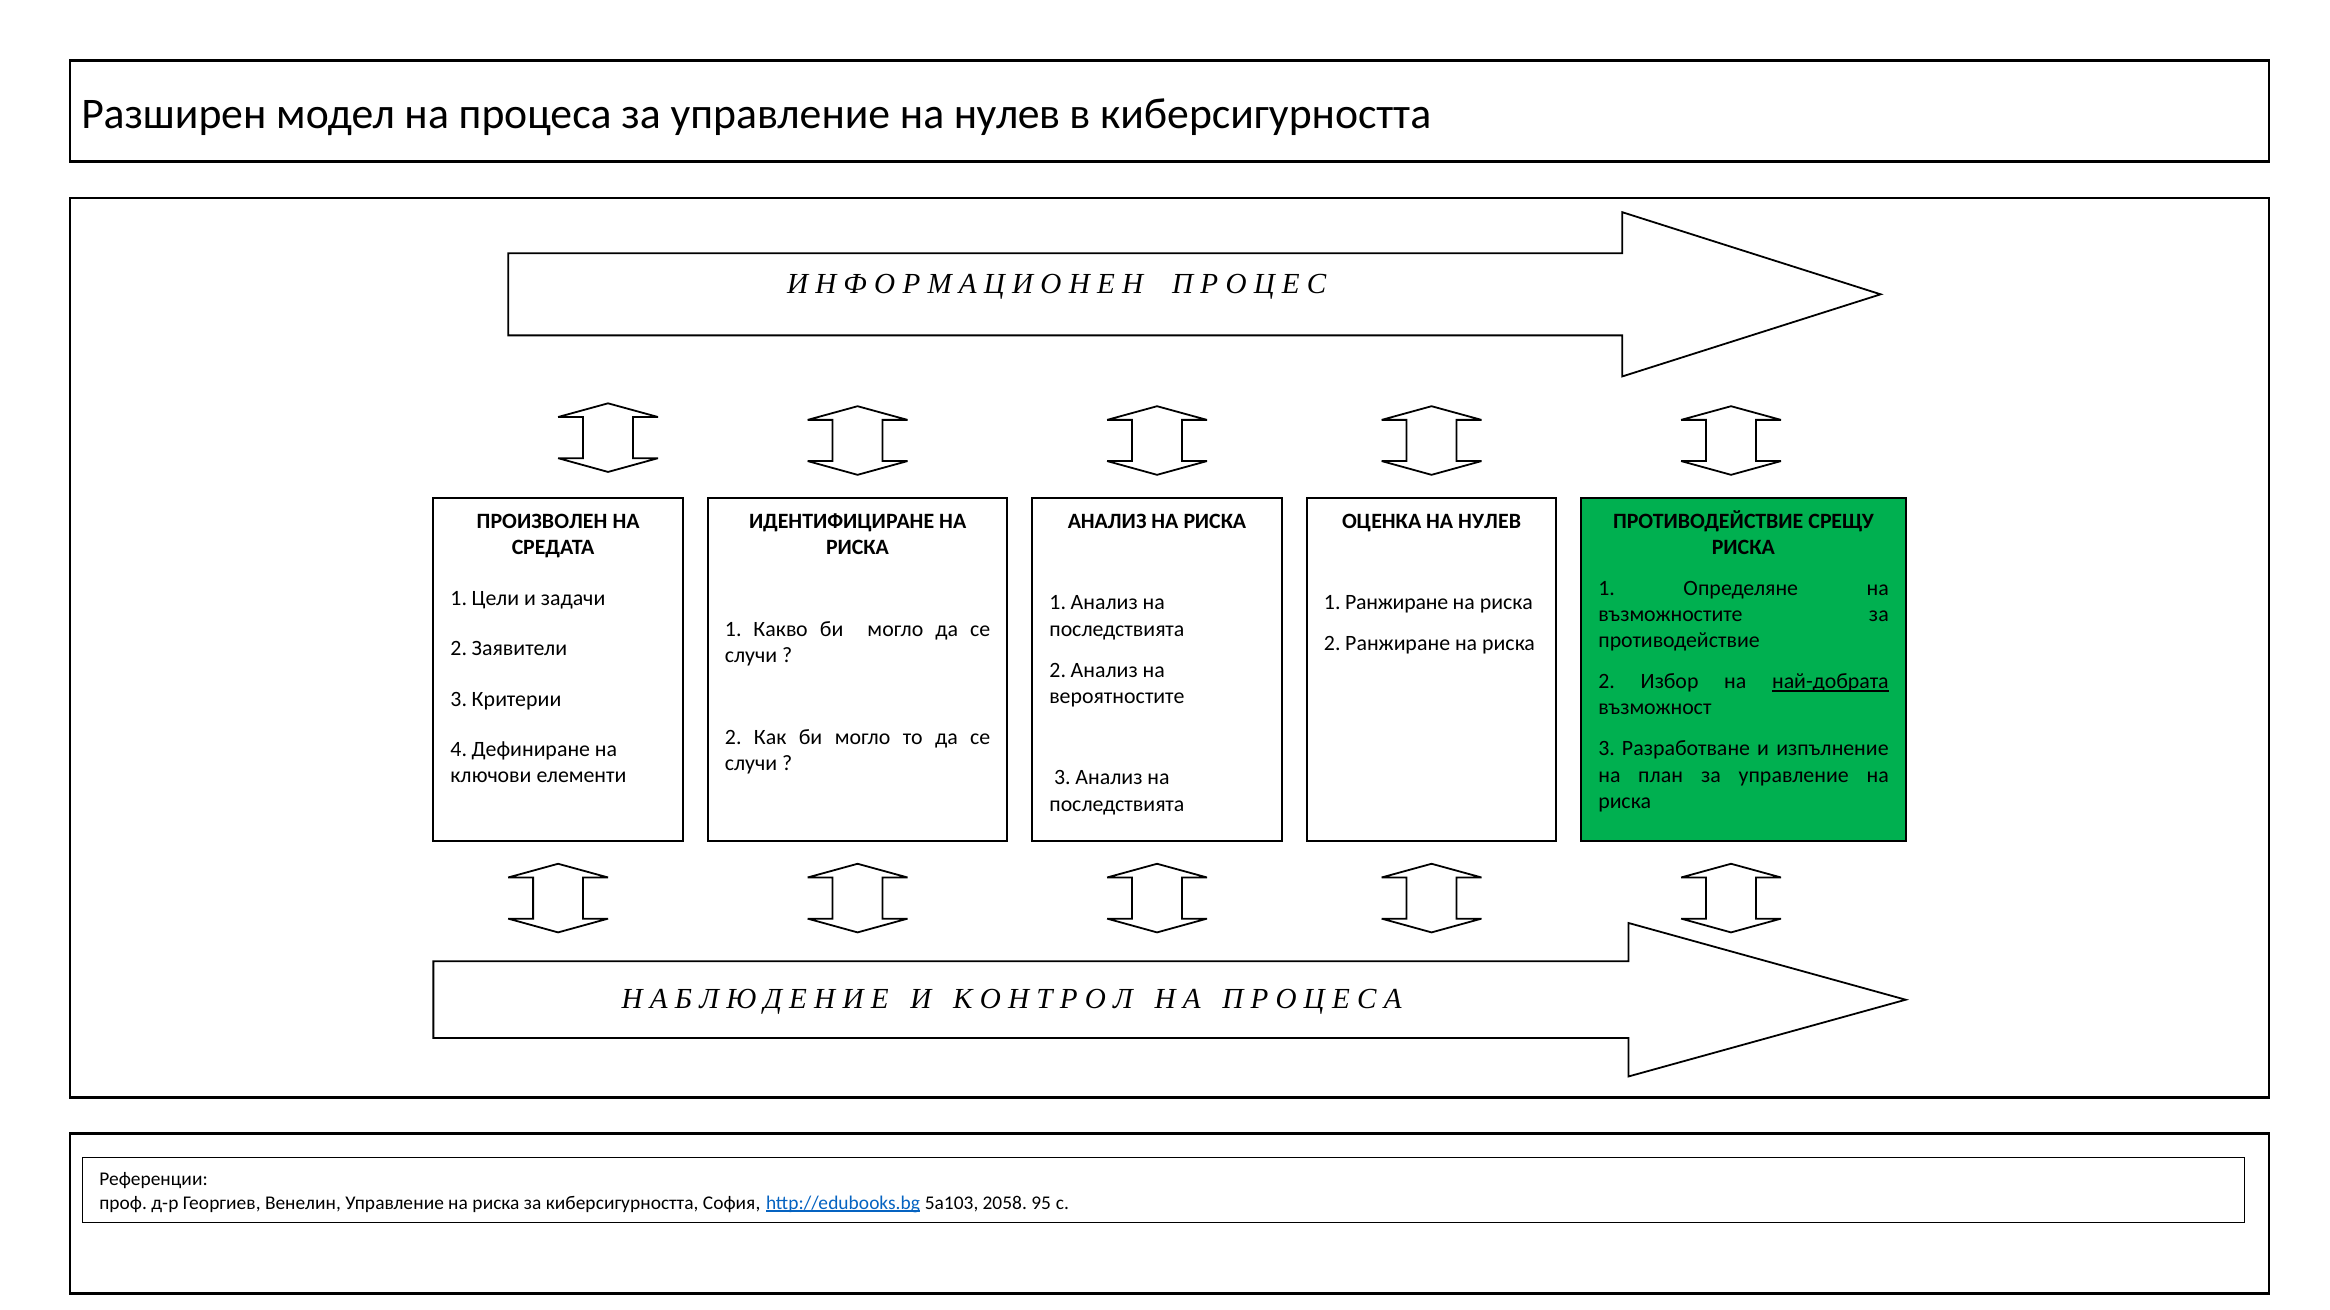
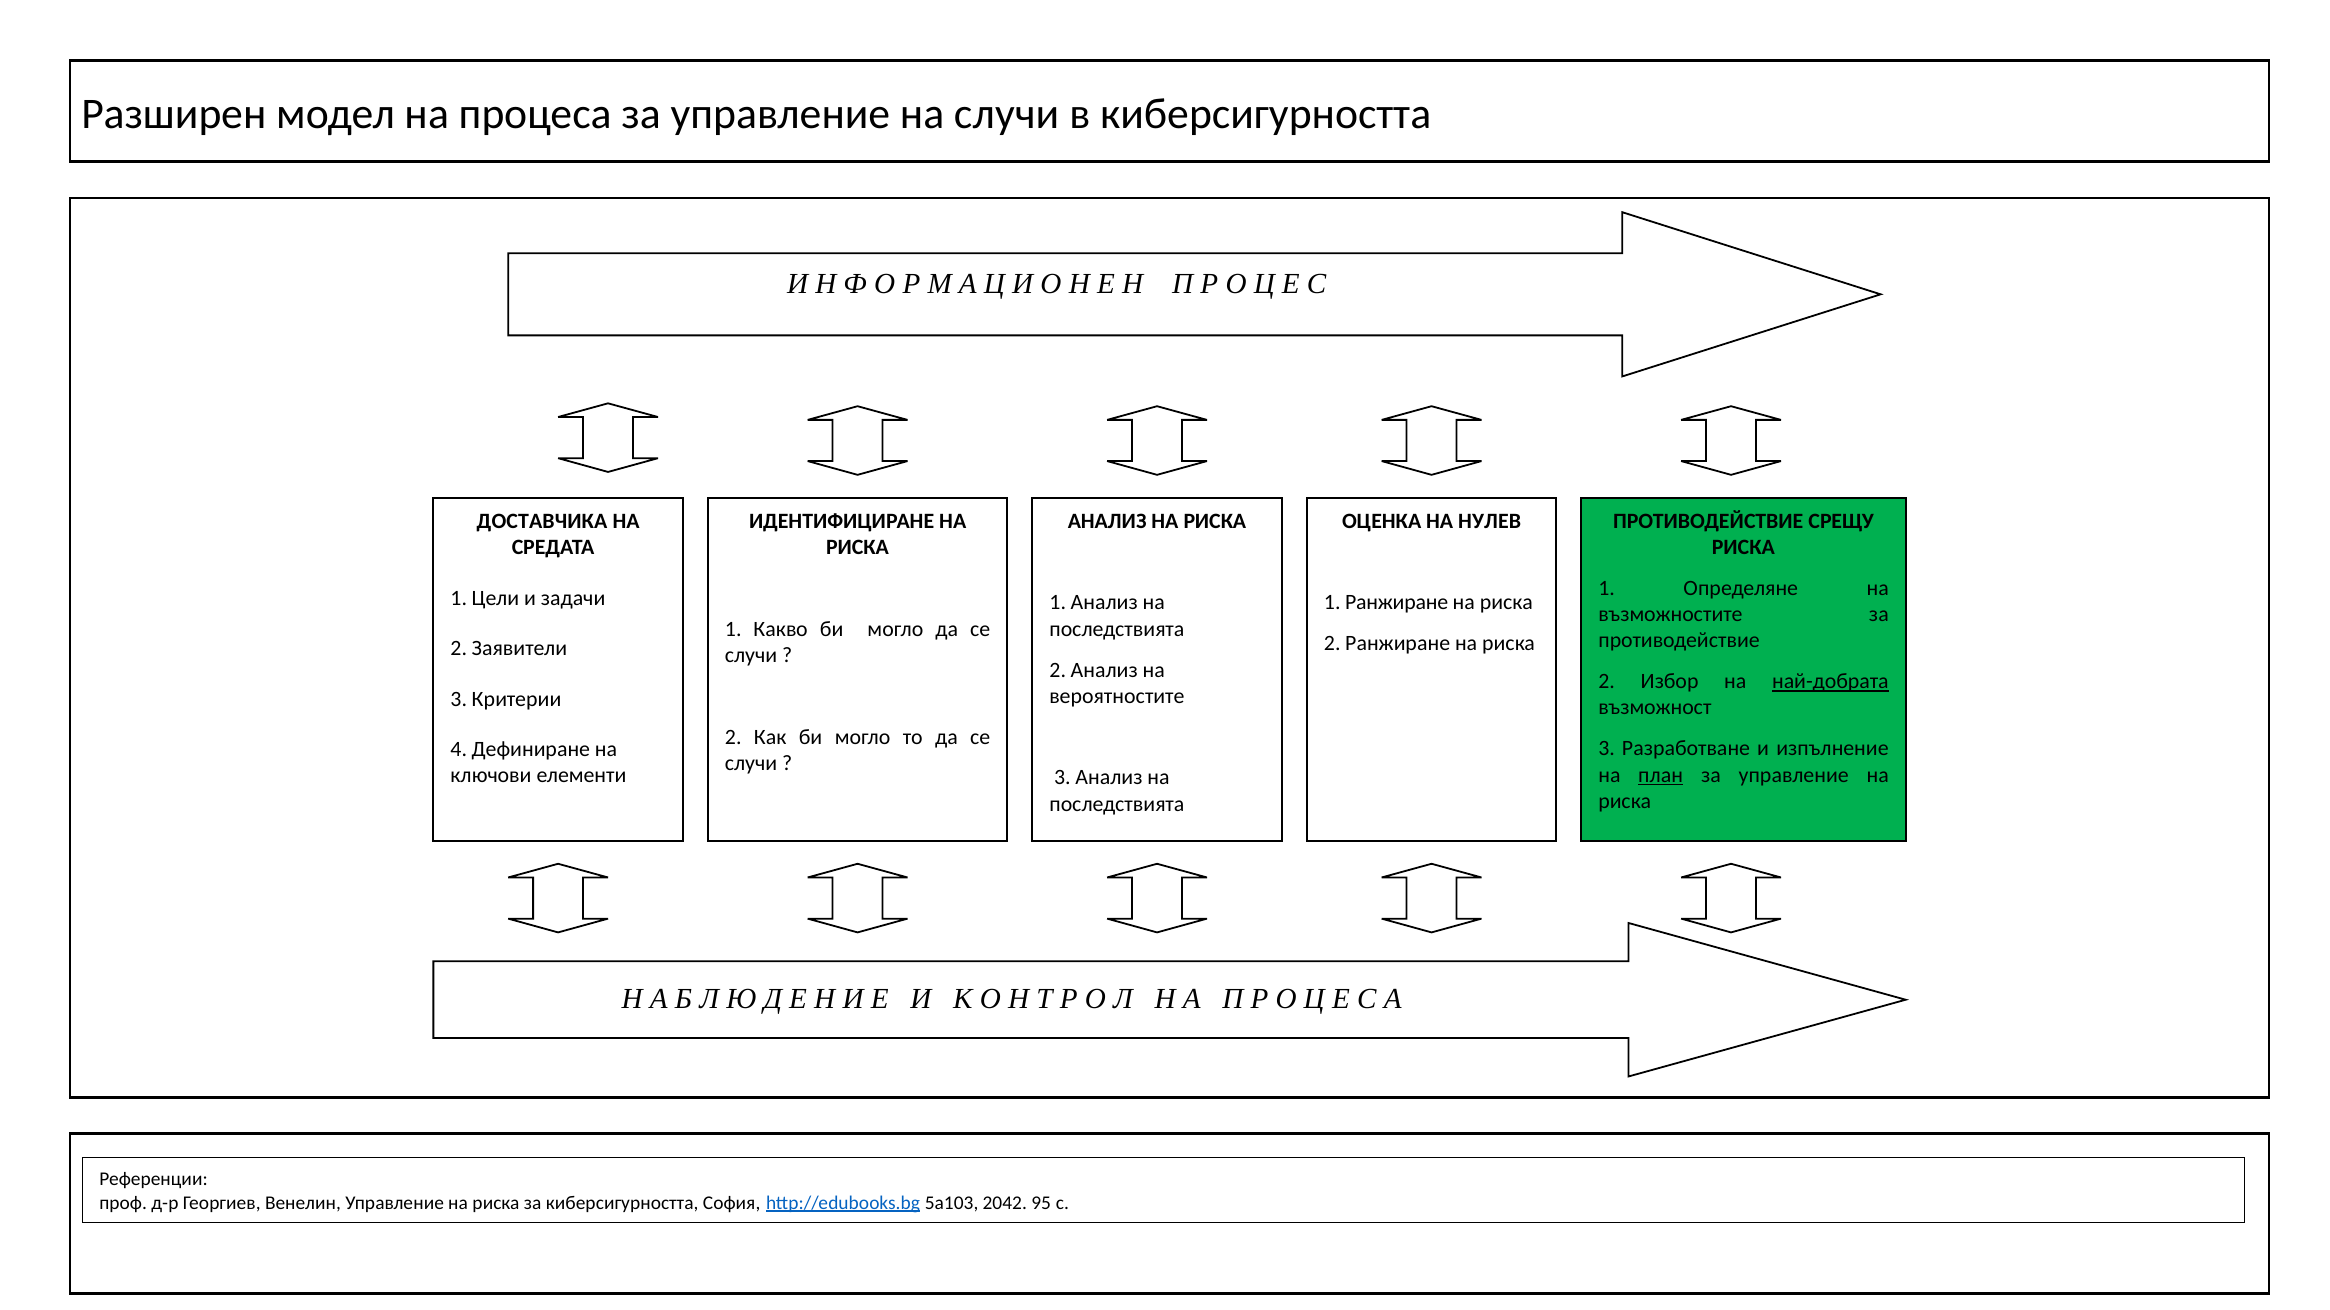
управление на нулев: нулев -> случи (1007, 114)
ПРОИЗВОЛЕН: ПРОИЗВОЛЕН -> ДОСТАВЧИКА (542, 521)
план underline: none -> present (1661, 775)
2058: 2058 -> 2042 (1005, 1203)
